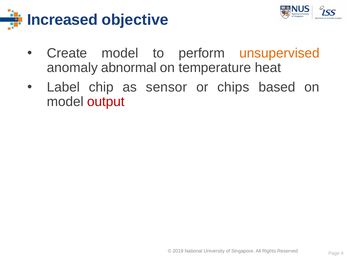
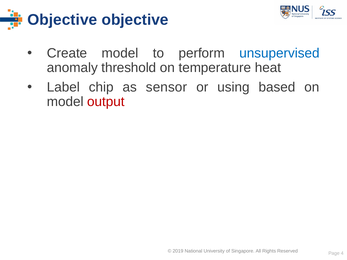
Increased: Increased -> Objective (62, 20)
unsupervised colour: orange -> blue (279, 53)
abnormal: abnormal -> threshold (129, 68)
chips: chips -> using (233, 87)
